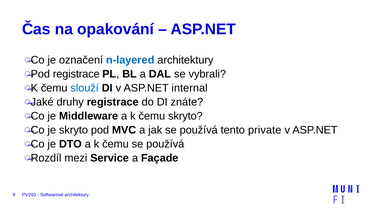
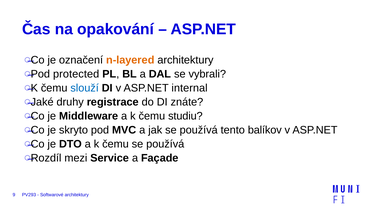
n-layered colour: blue -> orange (130, 60)
Pod registrace: registrace -> protected (76, 74)
čemu skryto: skryto -> studiu (185, 116)
private: private -> balíkov (265, 130)
